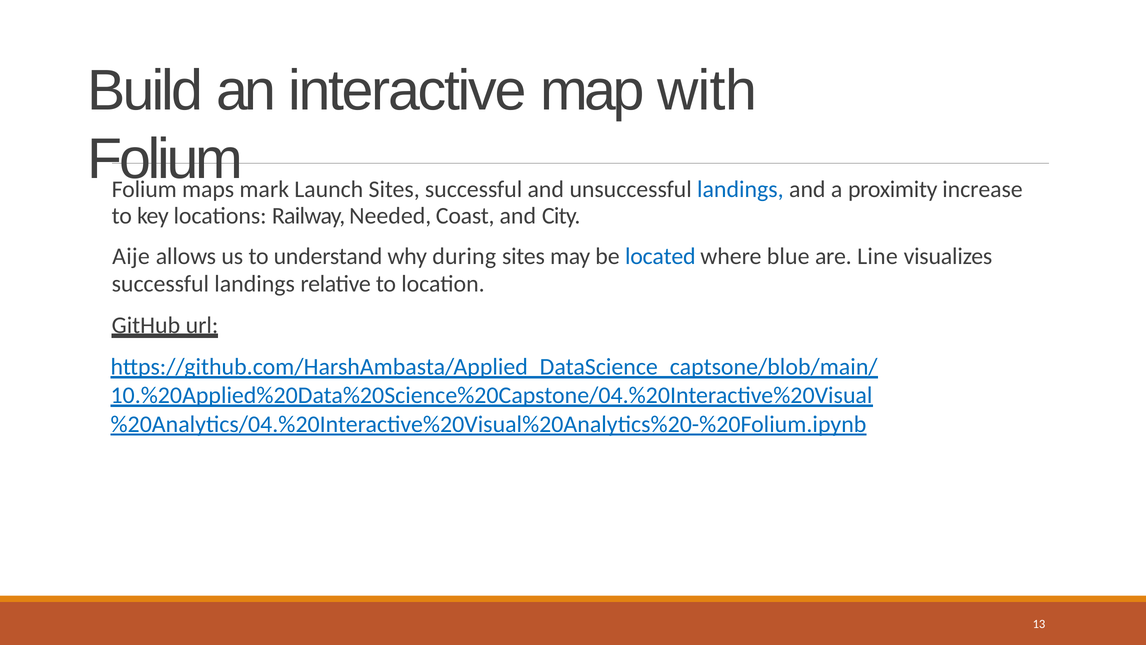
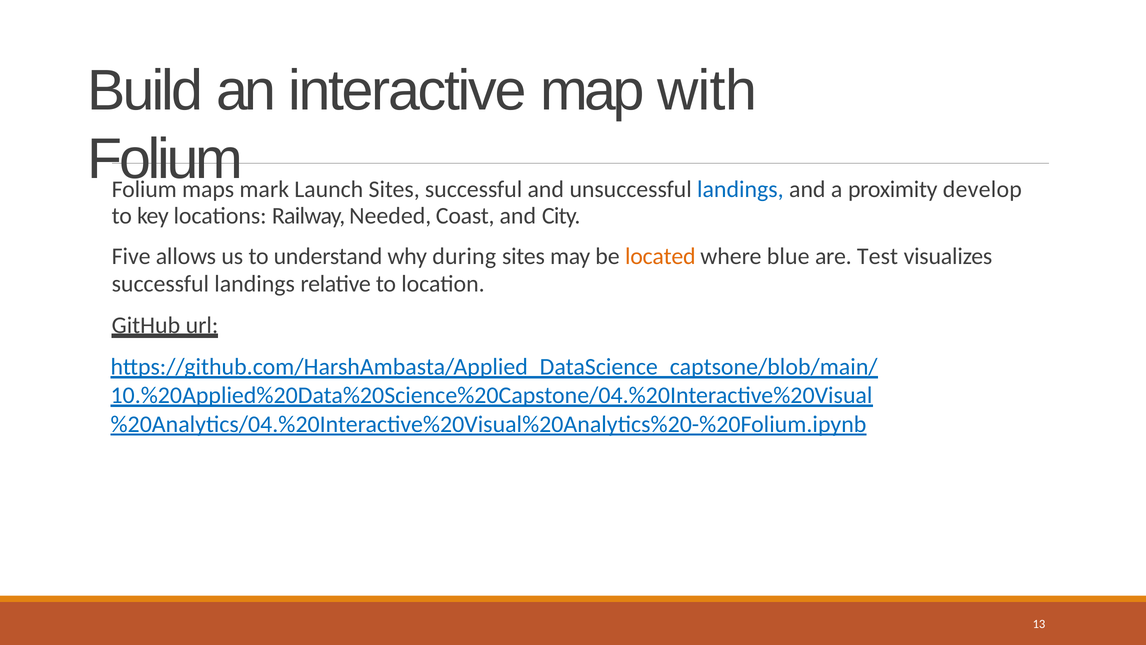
increase: increase -> develop (982, 189)
Aije: Aije -> Five (131, 256)
located colour: blue -> orange (660, 256)
Line: Line -> Test (878, 256)
